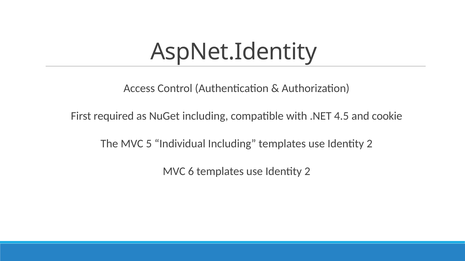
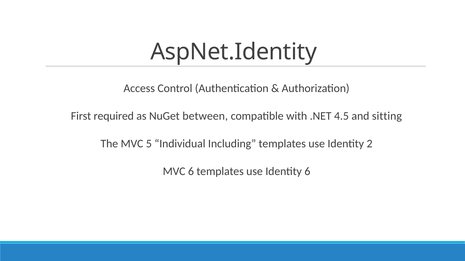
NuGet including: including -> between (205, 116)
cookie: cookie -> sitting (387, 116)
2: 2 -> 6 (307, 172)
